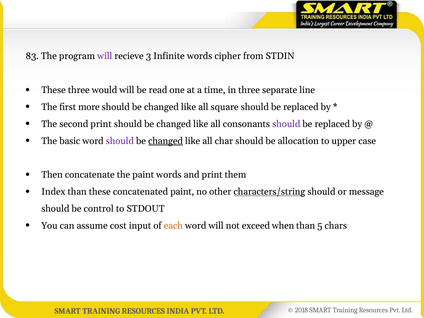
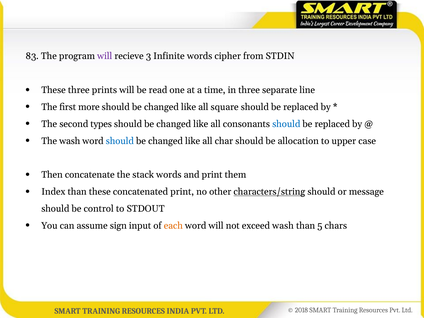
would: would -> prints (104, 90)
second print: print -> types (101, 124)
should colour: purple -> blue (286, 124)
The basic: basic -> wash (70, 141)
should colour: purple -> blue (120, 141)
changed underline: present -> none (166, 141)
the paint: paint -> stack (143, 175)
concatenated paint: paint -> print (182, 192)
cost: cost -> sign (118, 226)
exceed when: when -> wash (283, 226)
